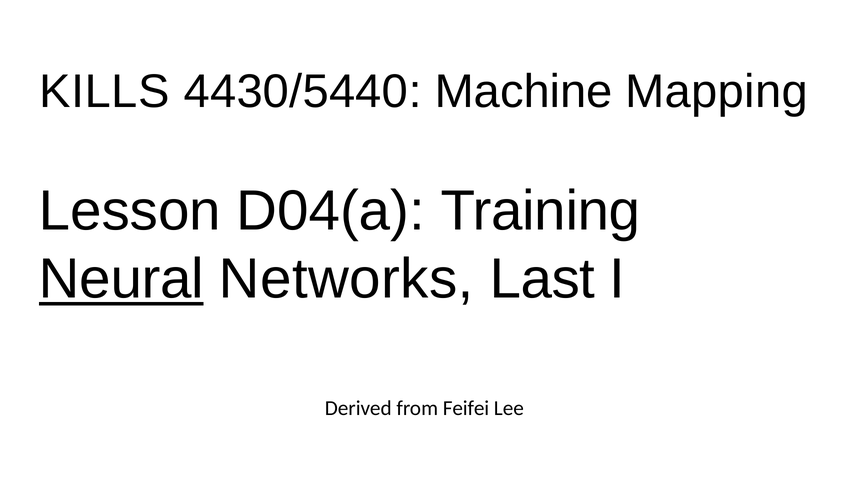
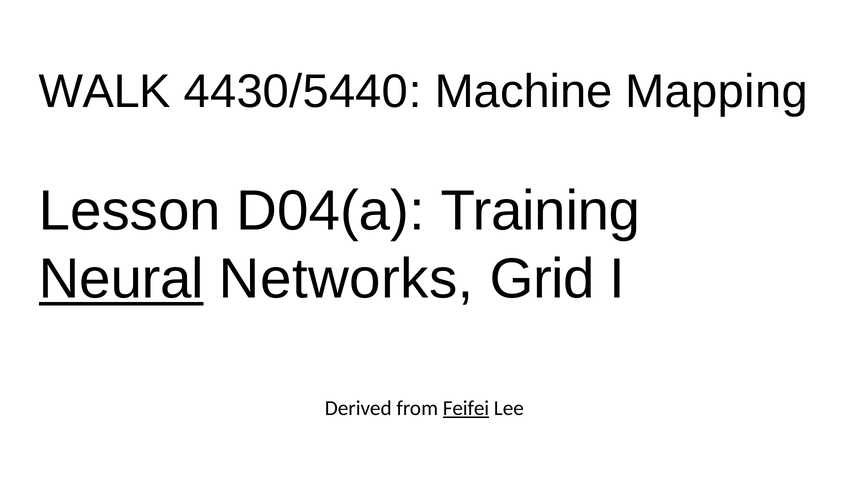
KILLS: KILLS -> WALK (105, 92)
Last: Last -> Grid (542, 279)
Feifei underline: none -> present (466, 408)
